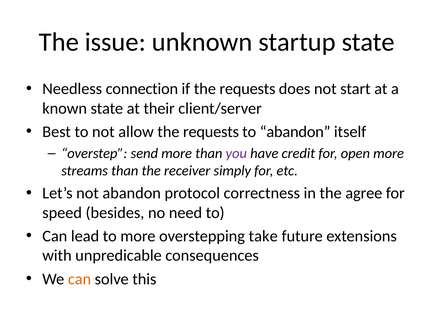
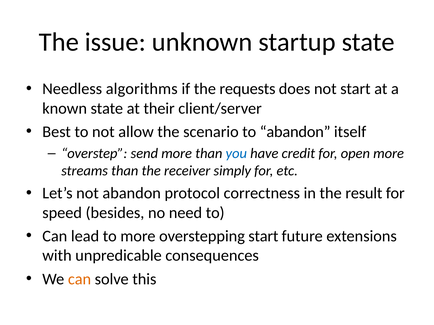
connection: connection -> algorithms (142, 89)
allow the requests: requests -> scenario (211, 132)
you colour: purple -> blue (236, 154)
agree: agree -> result (364, 193)
overstepping take: take -> start (263, 236)
